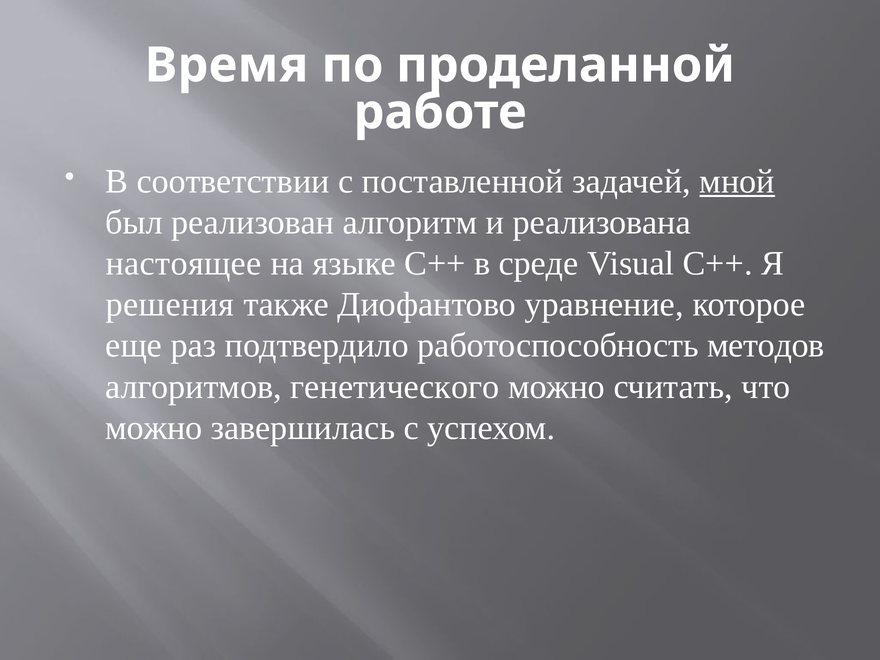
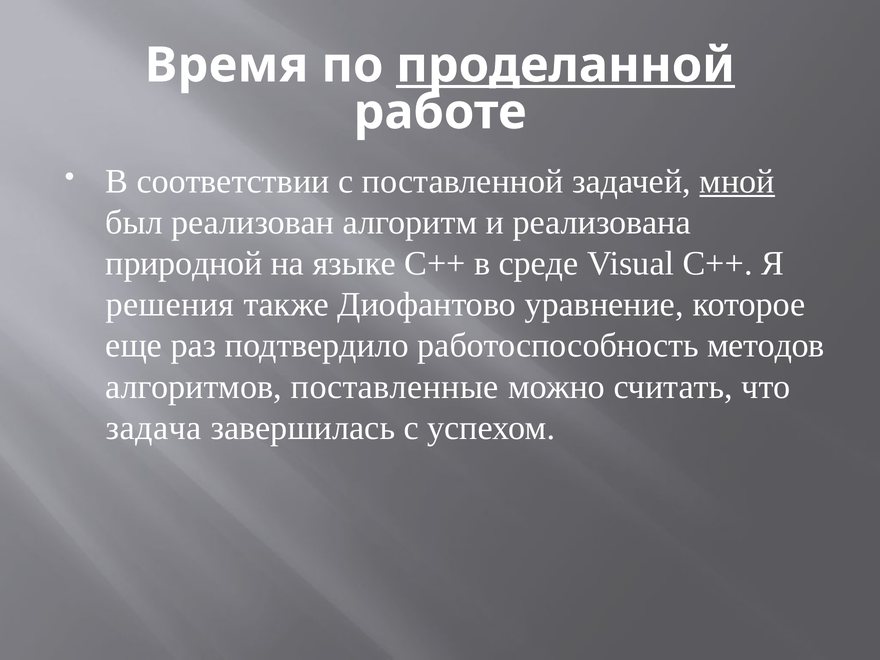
проделанной underline: none -> present (566, 65)
настоящее: настоящее -> природной (184, 263)
генетического: генетического -> поставленные (395, 387)
можно: можно -> задача (154, 428)
